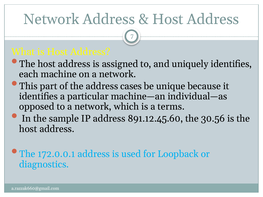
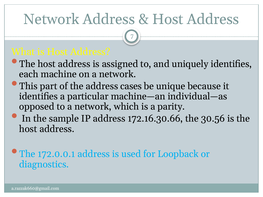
terms: terms -> parity (171, 107)
891.12.45.60: 891.12.45.60 -> 172.16.30.66 (155, 119)
